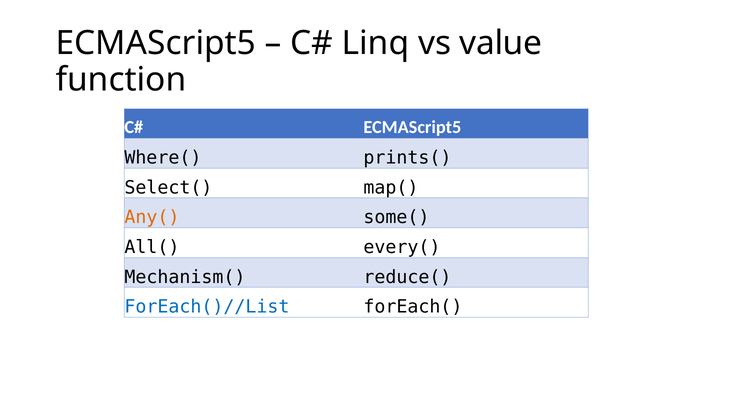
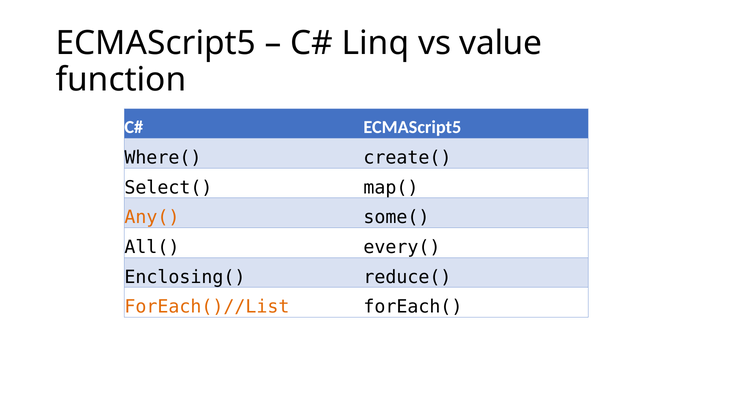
prints(: prints( -> create( (407, 158)
Mechanism(: Mechanism( -> Enclosing( (185, 277)
ForEach()//List colour: blue -> orange (207, 307)
